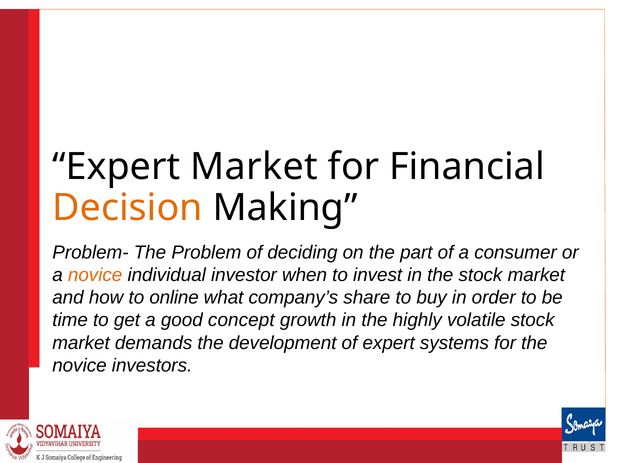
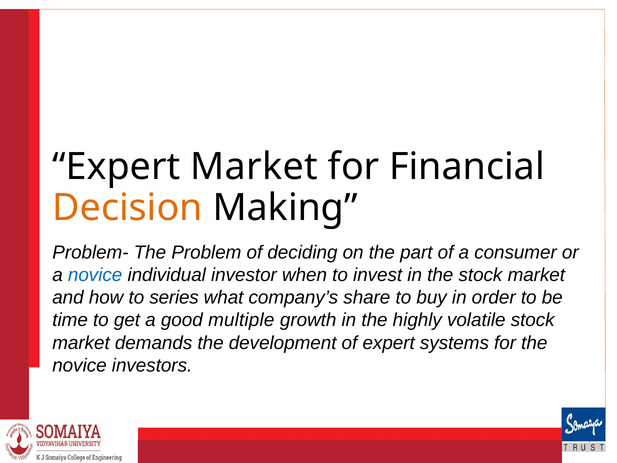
novice colour: orange -> blue (95, 275)
online: online -> series (174, 297)
concept: concept -> multiple (241, 320)
